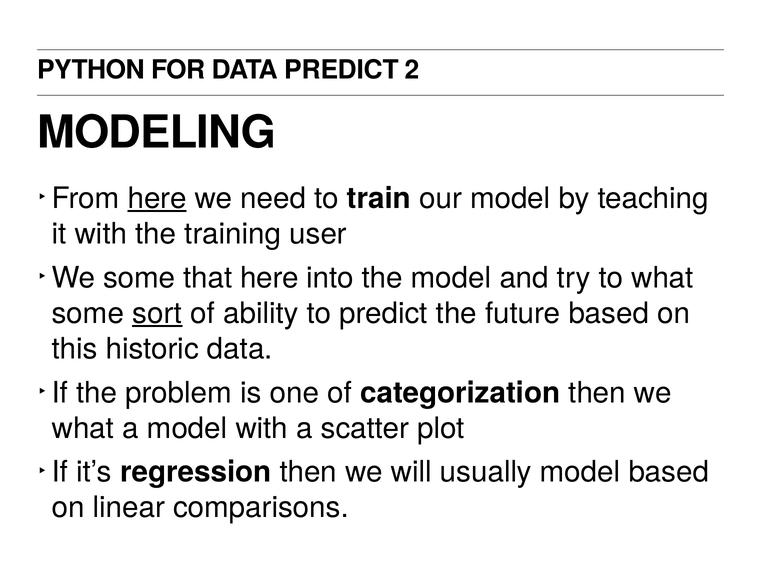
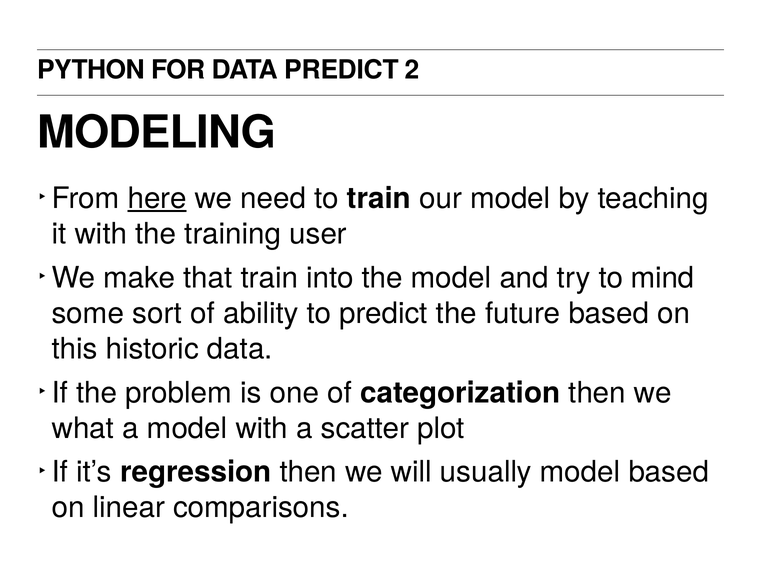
We some: some -> make (139, 278)
that here: here -> train (269, 278)
to what: what -> mind (663, 278)
sort underline: present -> none (157, 313)
